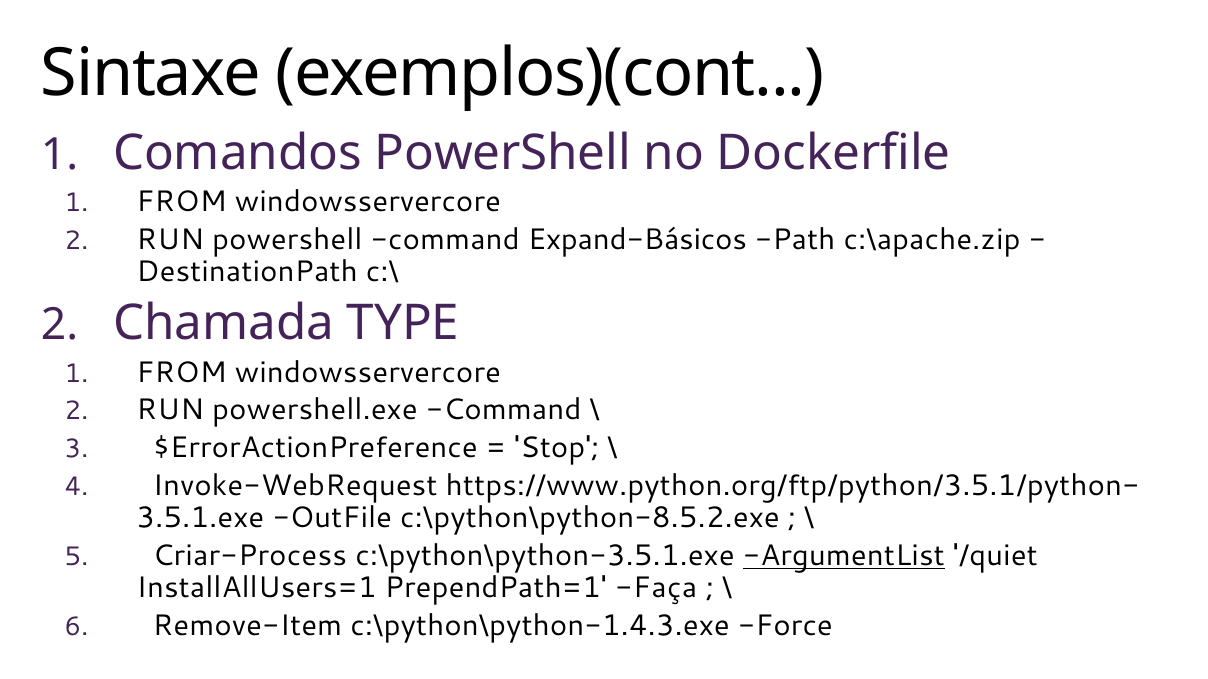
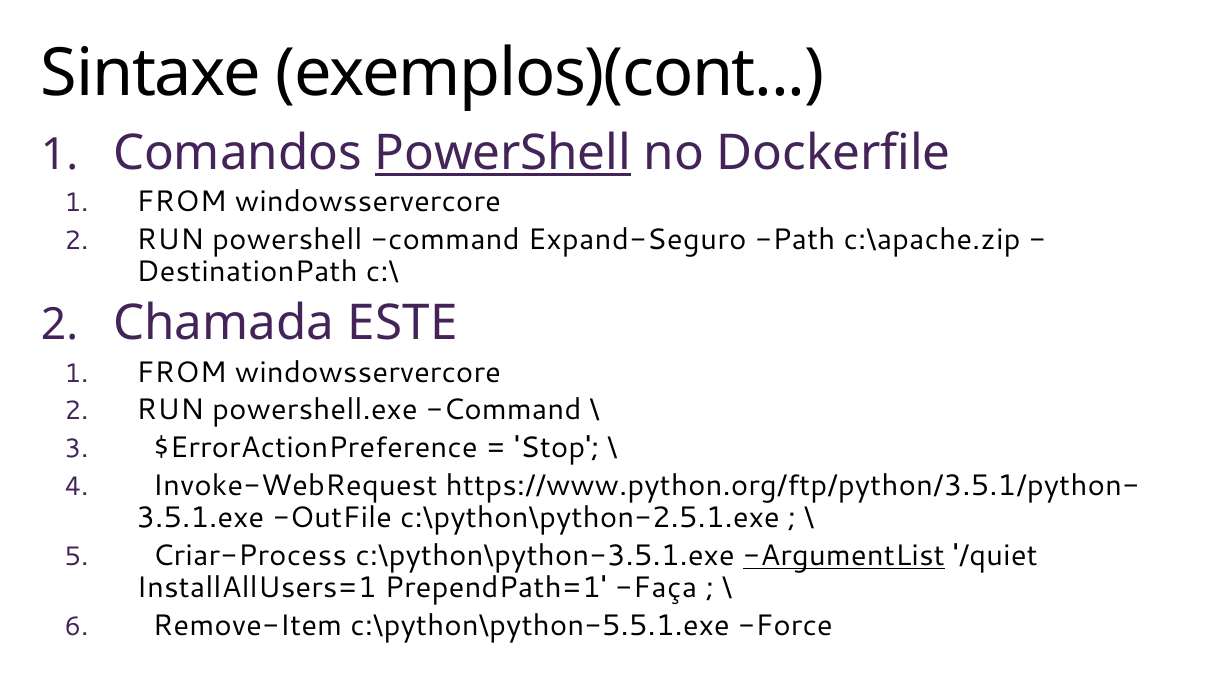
PowerShell underline: none -> present (503, 153)
Expand-Básicos: Expand-Básicos -> Expand-Seguro (637, 240)
TYPE: TYPE -> ESTE (403, 324)
c:\python\python-8.5.2.exe: c:\python\python-8.5.2.exe -> c:\python\python-2.5.1.exe (590, 518)
c:\python\python-1.4.3.exe: c:\python\python-1.4.3.exe -> c:\python\python-5.5.1.exe (540, 626)
